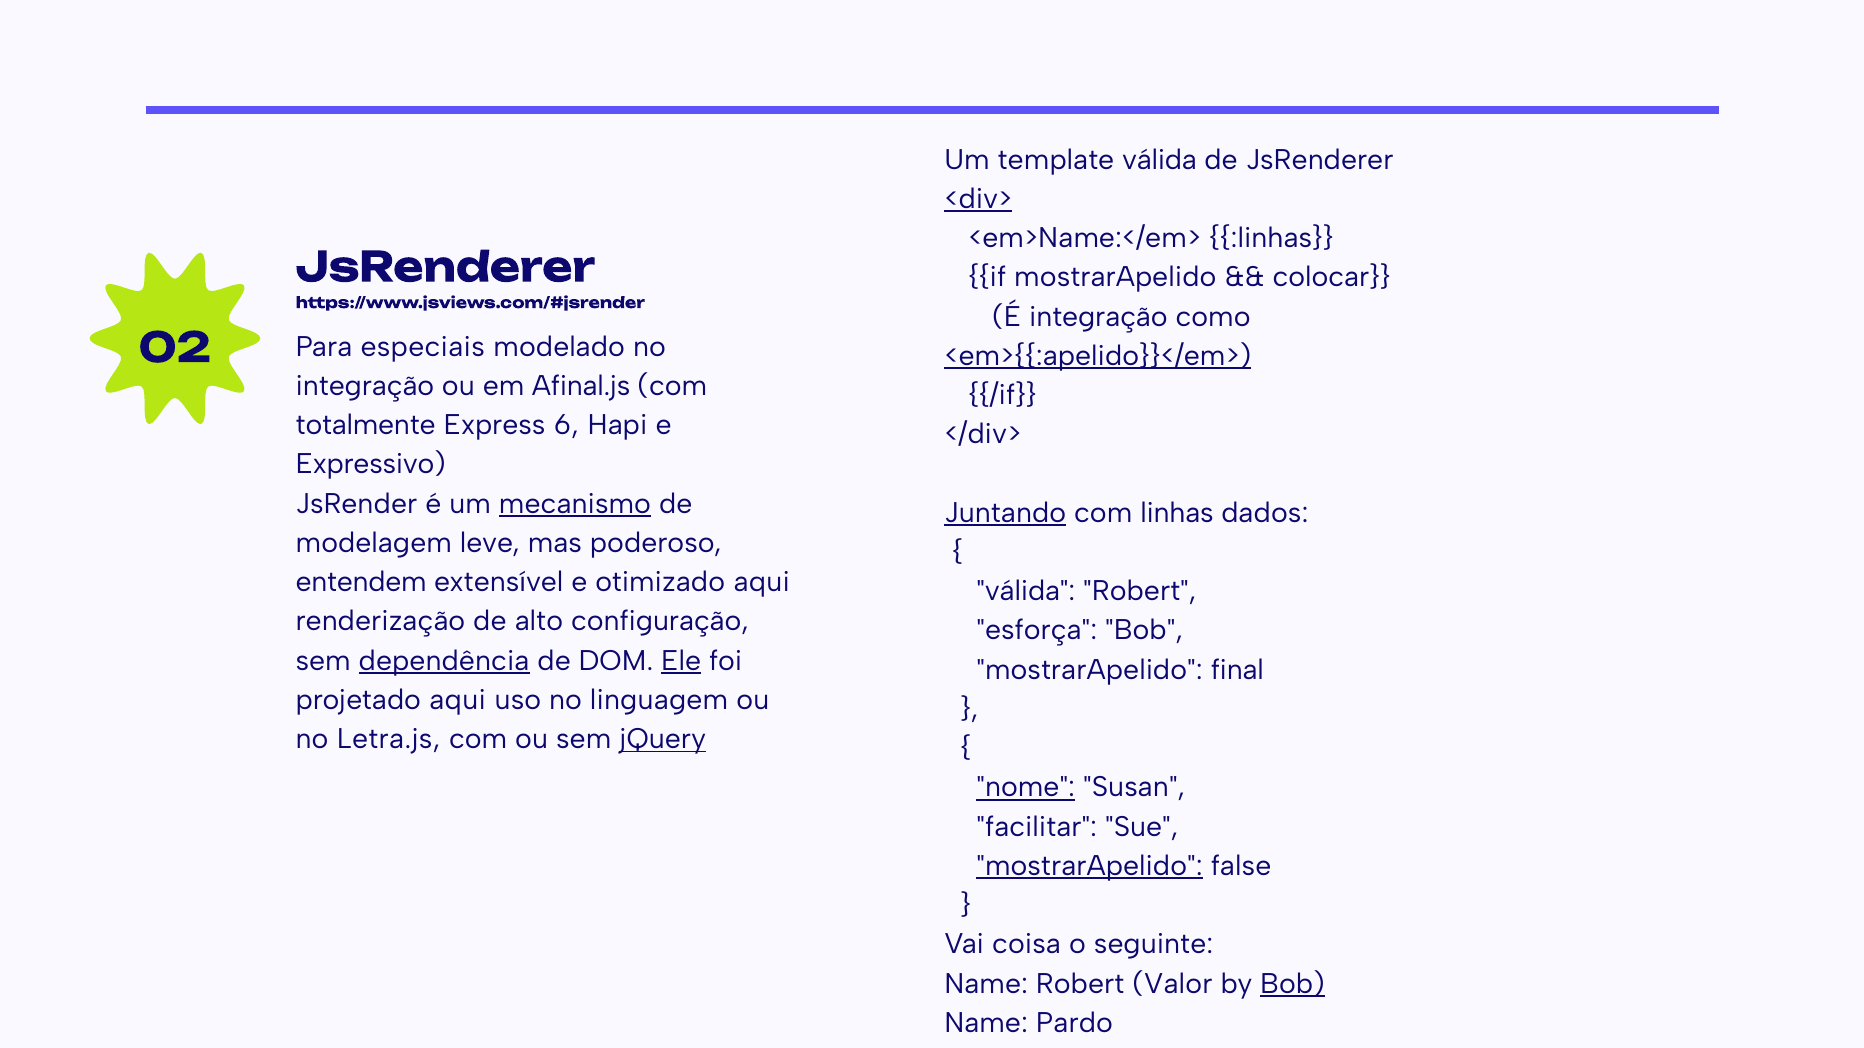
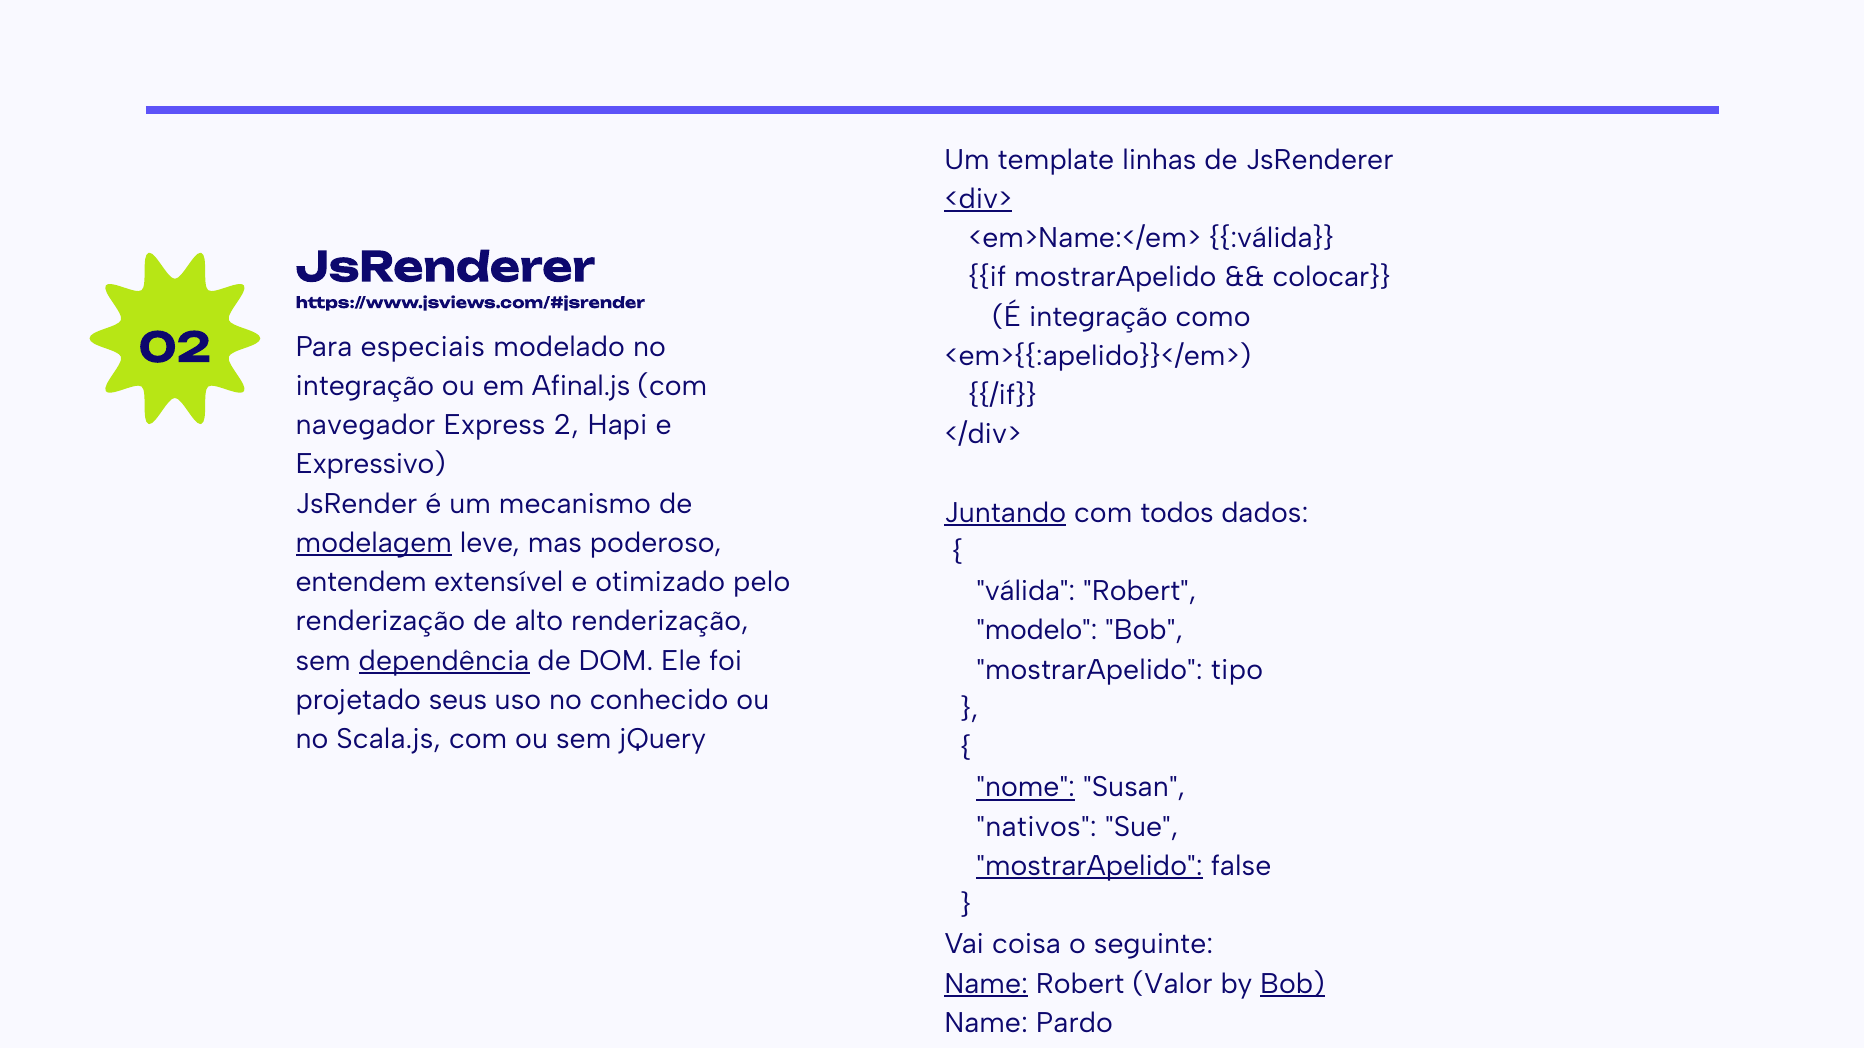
template válida: válida -> linhas (1159, 160)
:linhas: :linhas -> :válida (1271, 238)
<em>{{:apelido}}</em> underline: present -> none (1098, 356)
totalmente: totalmente -> navegador (366, 425)
6: 6 -> 2 (566, 425)
mecanismo underline: present -> none (575, 504)
linhas: linhas -> todos (1177, 513)
modelagem underline: none -> present (374, 543)
otimizado aqui: aqui -> pelo (762, 583)
alto configuração: configuração -> renderização (660, 622)
esforça: esforça -> modelo (1037, 631)
Ele underline: present -> none (681, 661)
final: final -> tipo (1237, 670)
projetado aqui: aqui -> seus (458, 700)
linguagem: linguagem -> conhecido (659, 700)
Letra.js: Letra.js -> Scala.js (389, 740)
jQuery underline: present -> none (663, 740)
facilitar: facilitar -> nativos (1037, 827)
Name underline: none -> present (986, 984)
